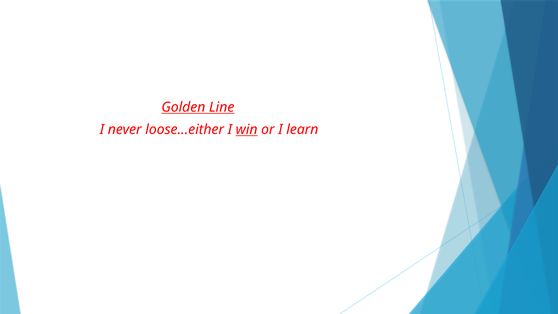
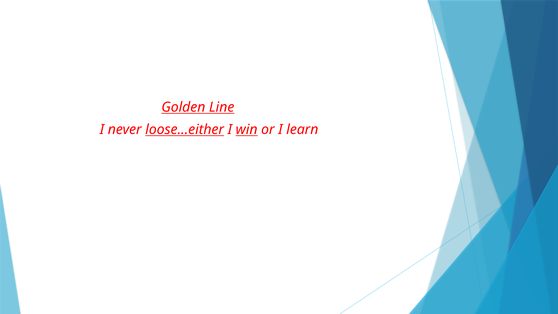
loose…either underline: none -> present (185, 130)
